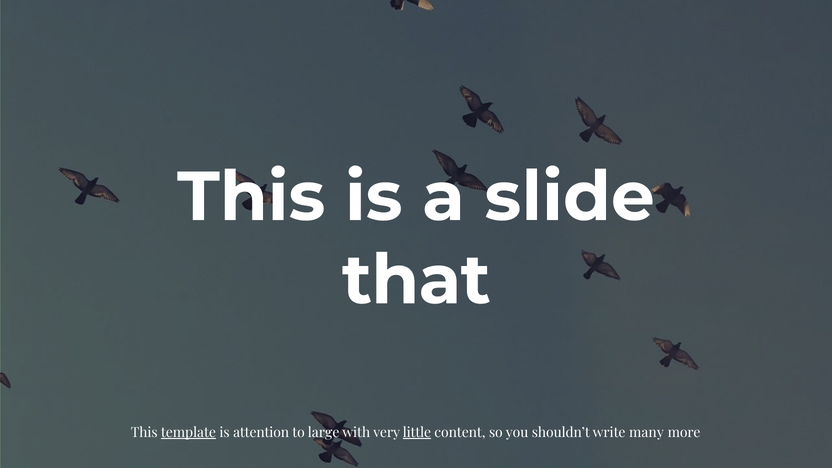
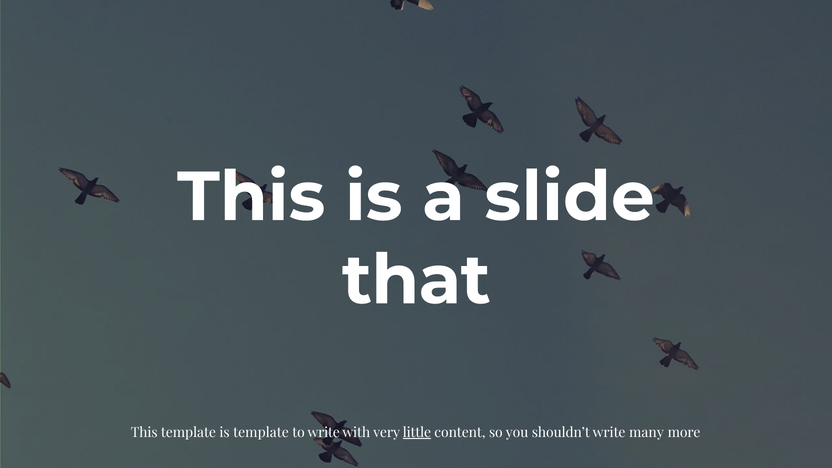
template underline: present -> none (188, 432)
is attention: attention -> template (261, 432)
to large: large -> write (324, 432)
